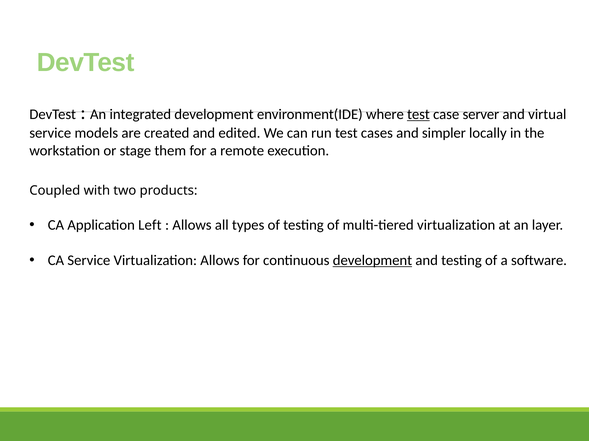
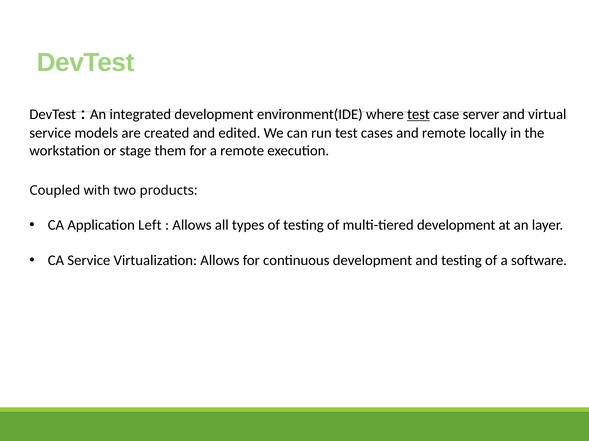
and simpler: simpler -> remote (444, 133)
multi-tiered virtualization: virtualization -> development (456, 225)
development underline: present -> none (372, 261)
